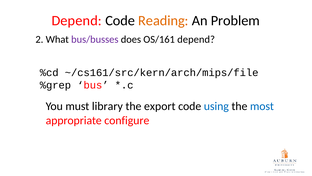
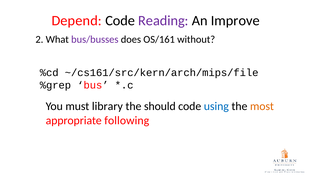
Reading colour: orange -> purple (163, 20)
Problem: Problem -> Improve (235, 20)
OS/161 depend: depend -> without (196, 39)
export: export -> should (160, 106)
most colour: blue -> orange (262, 106)
configure: configure -> following (127, 120)
